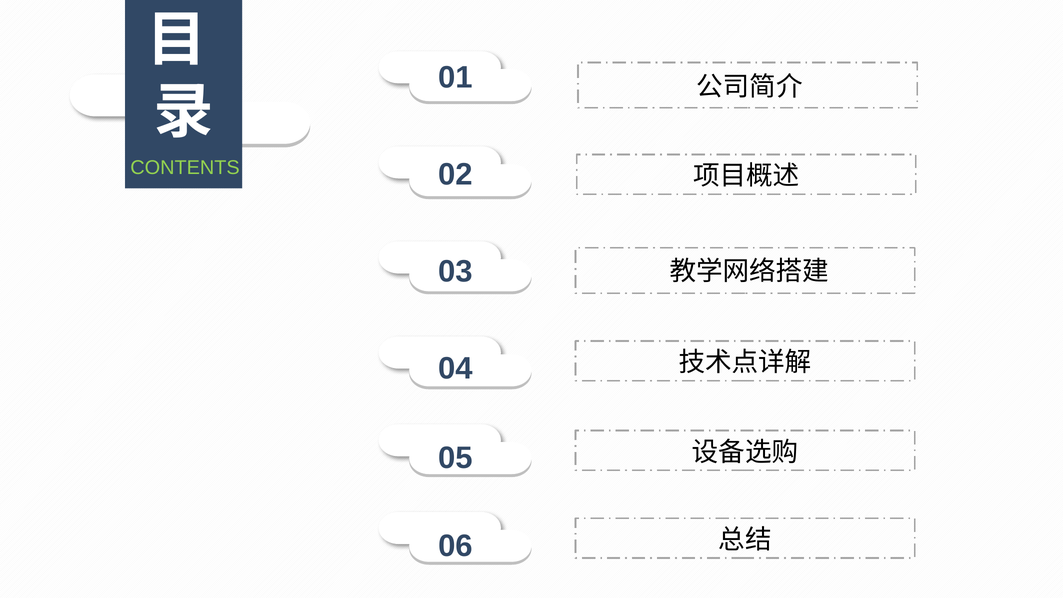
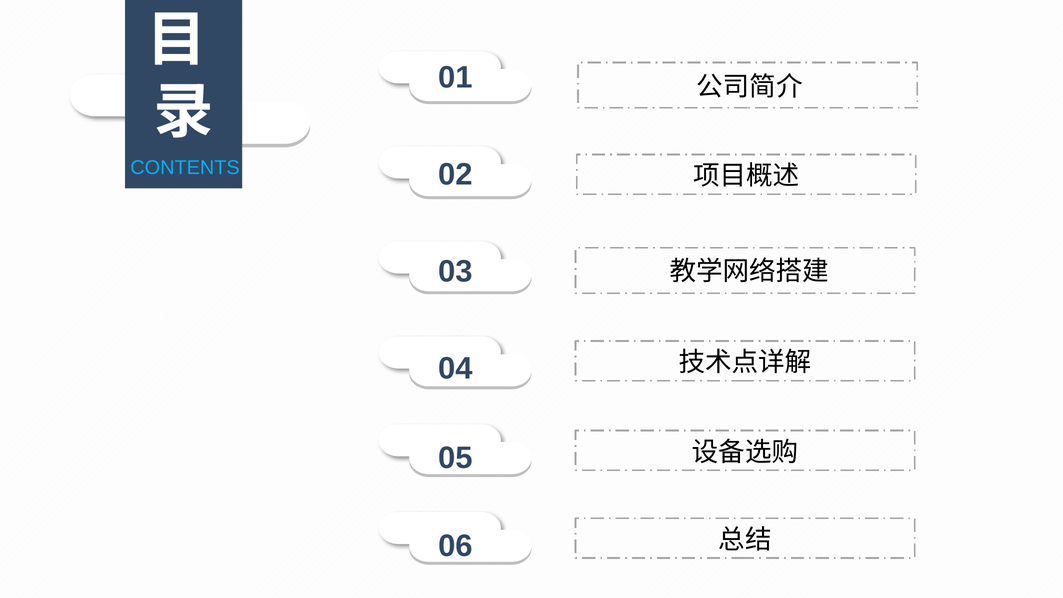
CONTENTS colour: light green -> light blue (185, 167)
